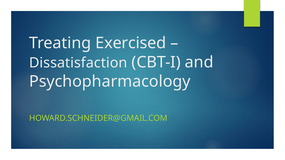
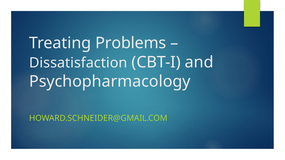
Exercised: Exercised -> Problems (131, 43)
